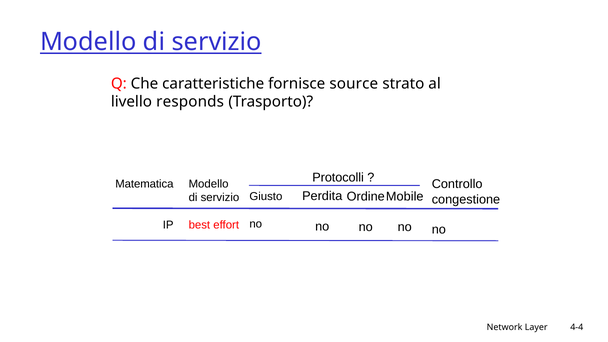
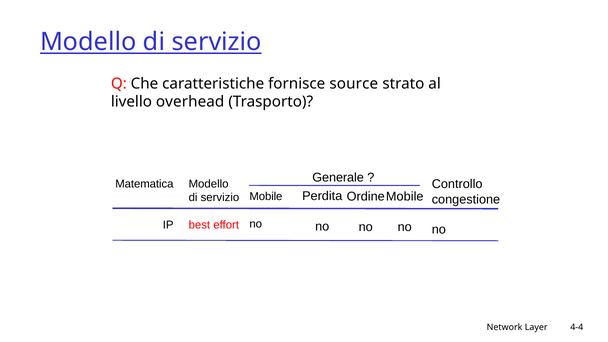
responds: responds -> overhead (190, 102)
Protocolli: Protocolli -> Generale (338, 178)
Giusto: Giusto -> Mobile (266, 197)
